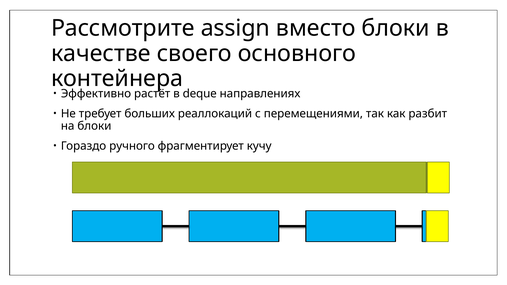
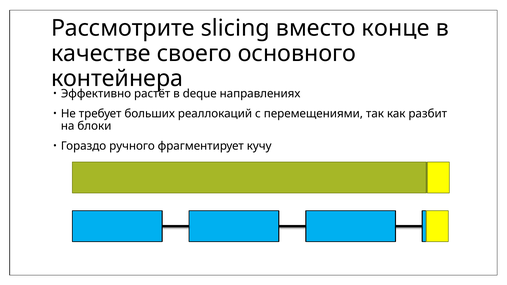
assign: assign -> slicing (235, 28)
вместо блоки: блоки -> конце (396, 28)
